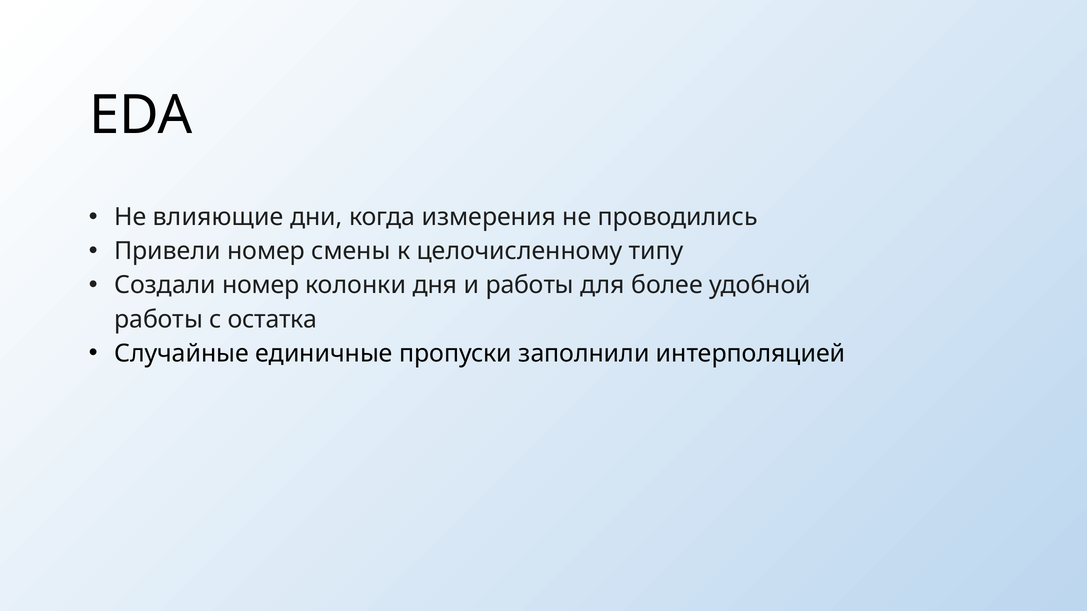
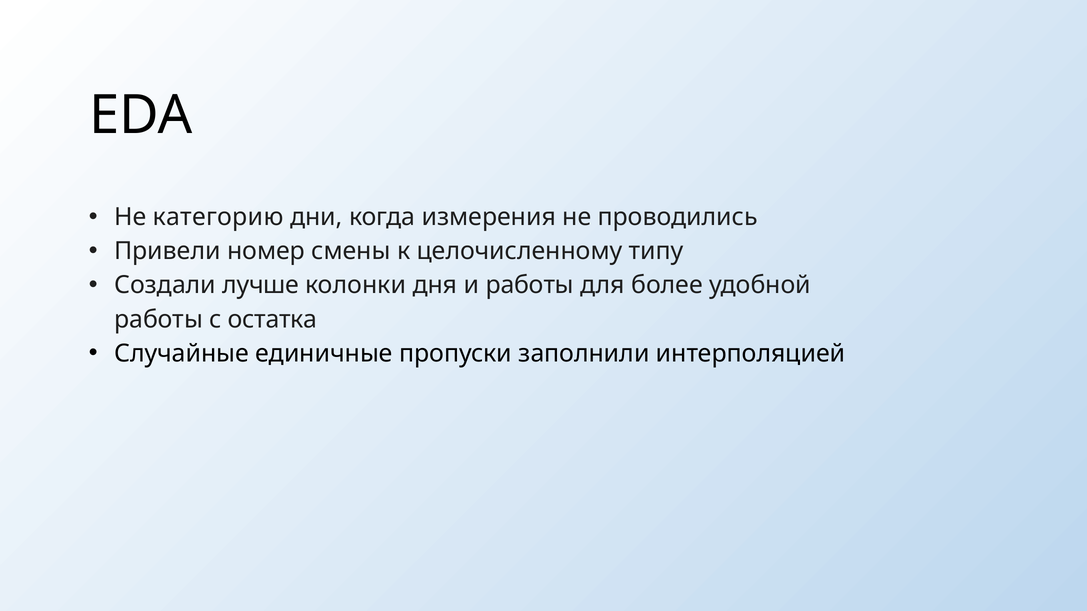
влияющие: влияющие -> категорию (218, 217)
Создали номер: номер -> лучше (261, 285)
